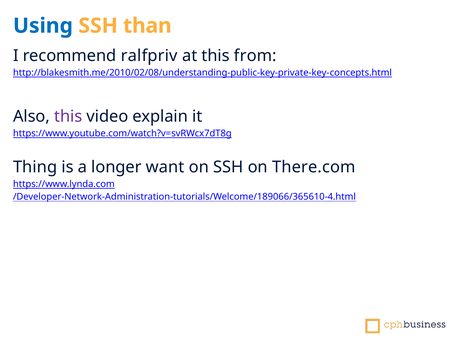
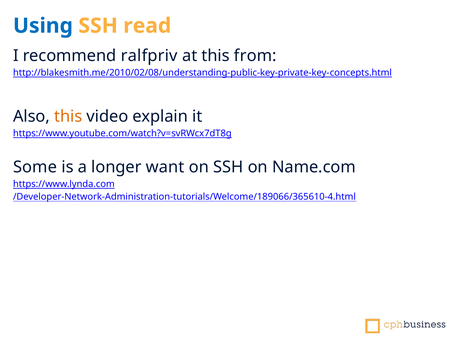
than: than -> read (147, 26)
this colour: purple -> orange (68, 117)
Thing: Thing -> Some (35, 167)
There.com: There.com -> Name.com (314, 167)
